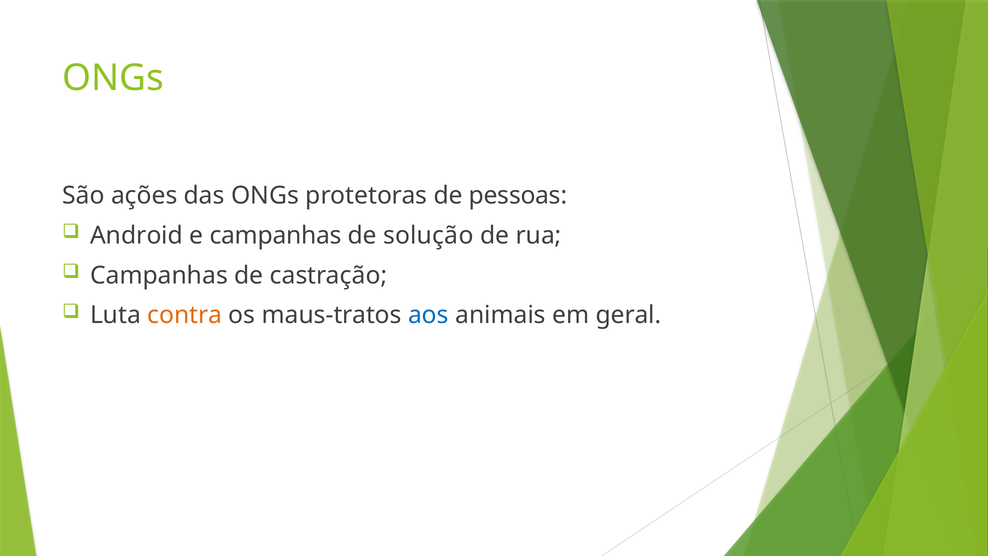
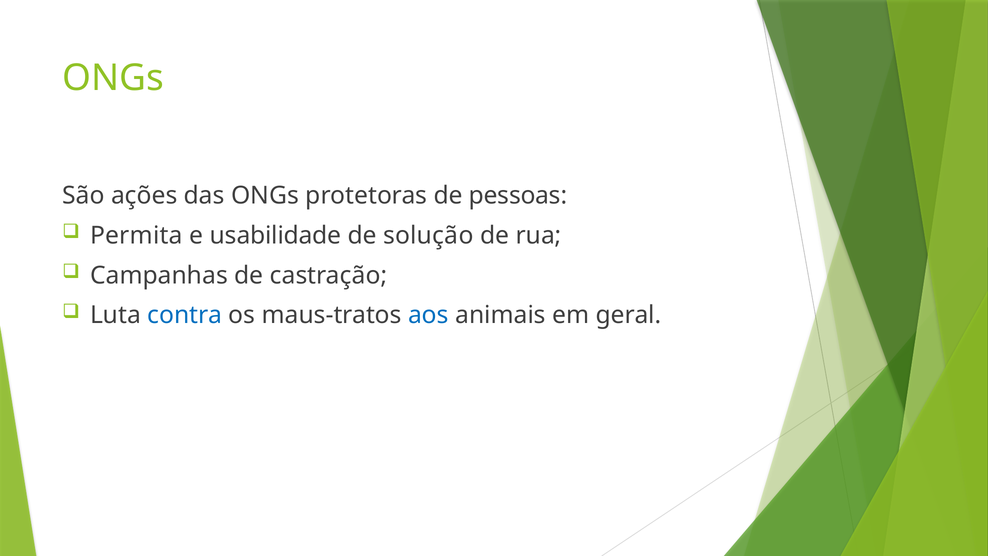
Android: Android -> Permita (136, 235)
e campanhas: campanhas -> usabilidade (276, 235)
contra colour: orange -> blue (185, 315)
